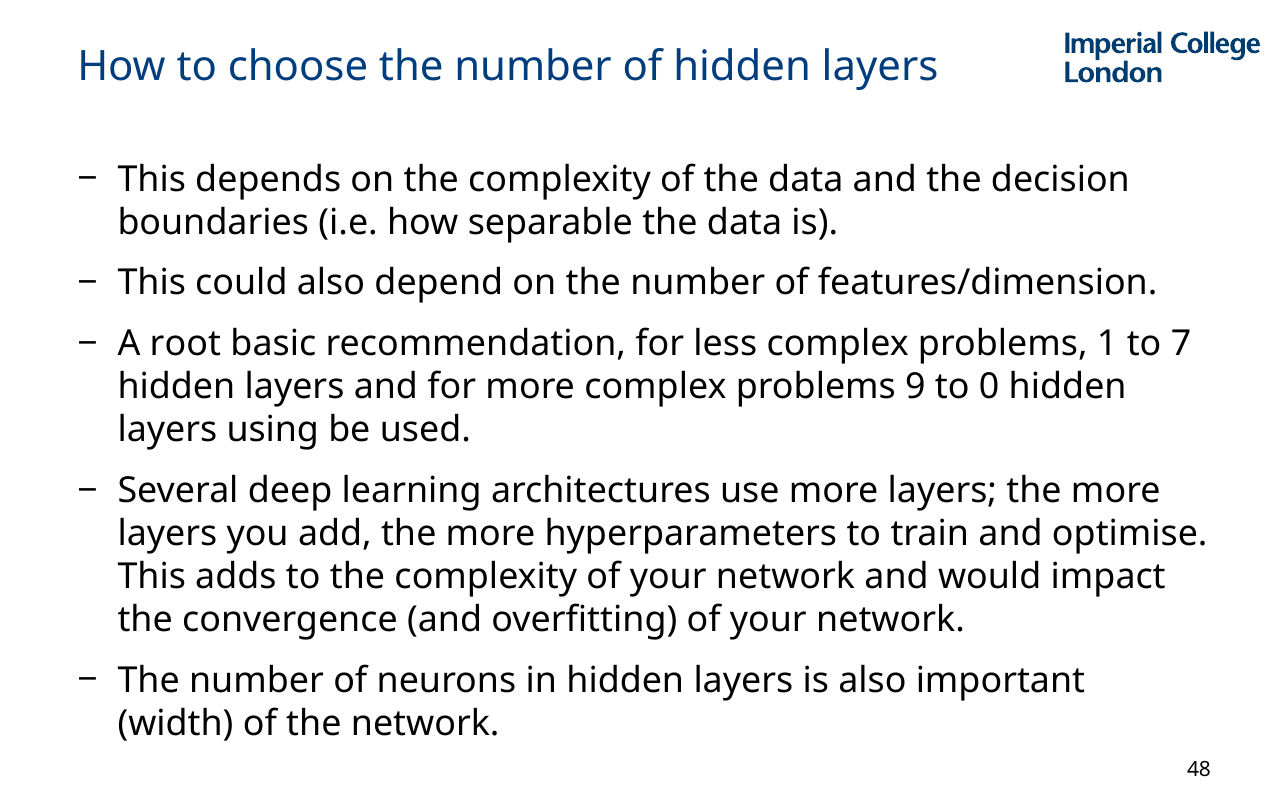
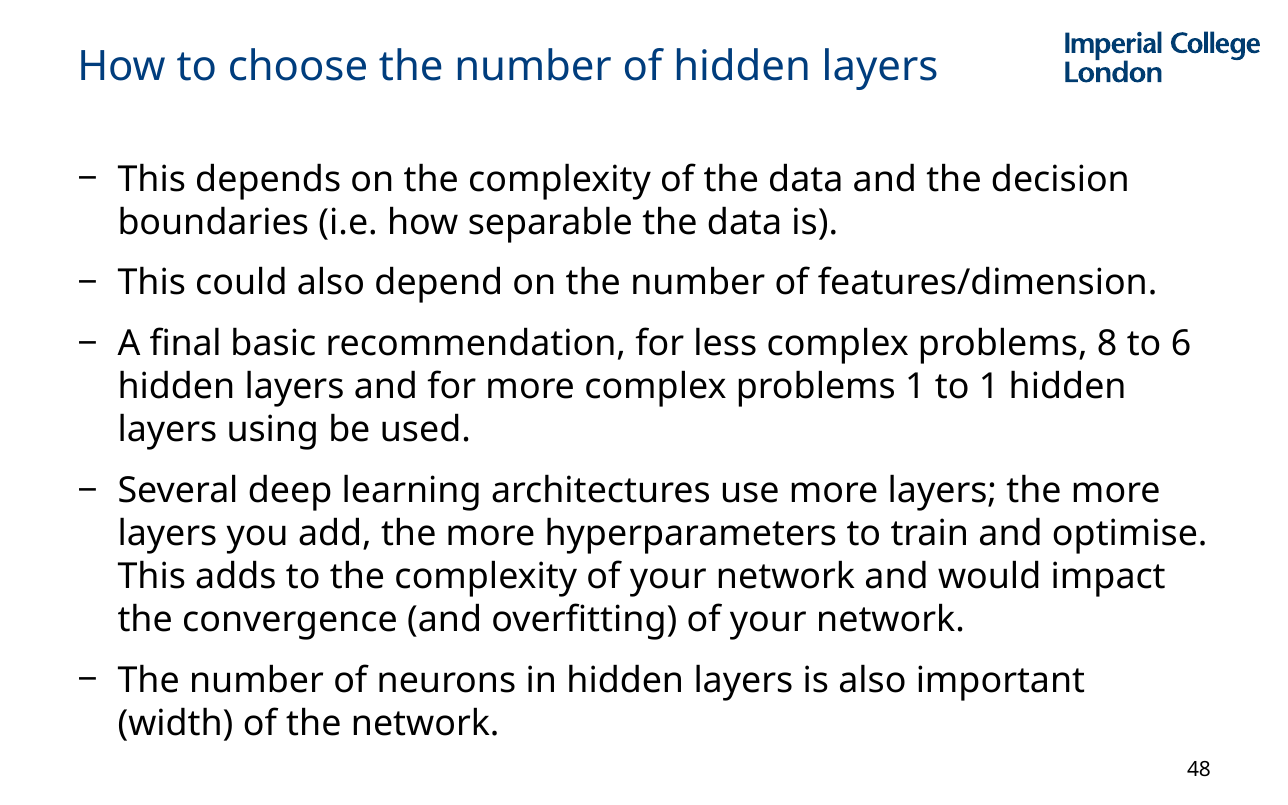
root: root -> final (186, 344)
1: 1 -> 8 (1107, 344)
7: 7 -> 6 (1181, 344)
problems 9: 9 -> 1 (915, 387)
to 0: 0 -> 1 (989, 387)
